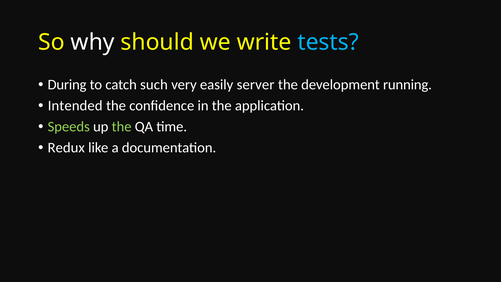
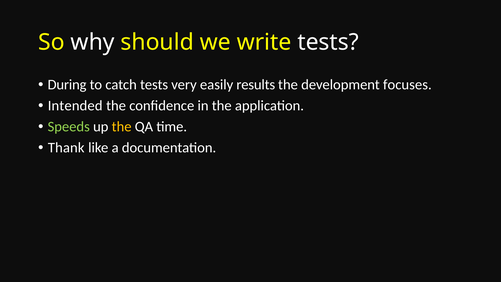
tests colour: light blue -> white (328, 42)
catch such: such -> tests (154, 85)
server: server -> results (256, 85)
running: running -> focuses (407, 85)
the colour: light green -> yellow (122, 127)
Redux: Redux -> Thank (66, 148)
